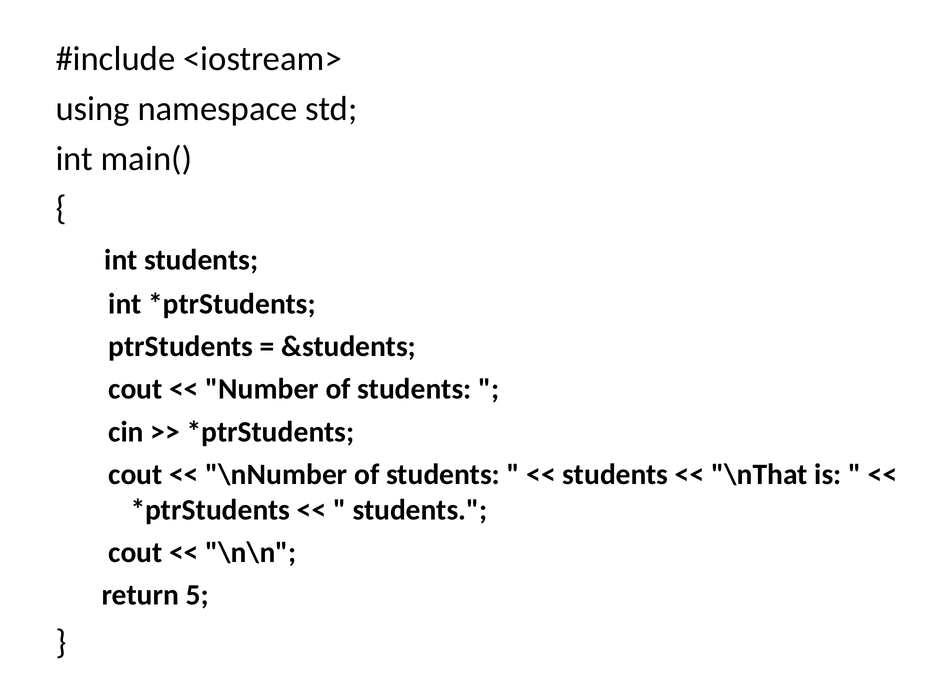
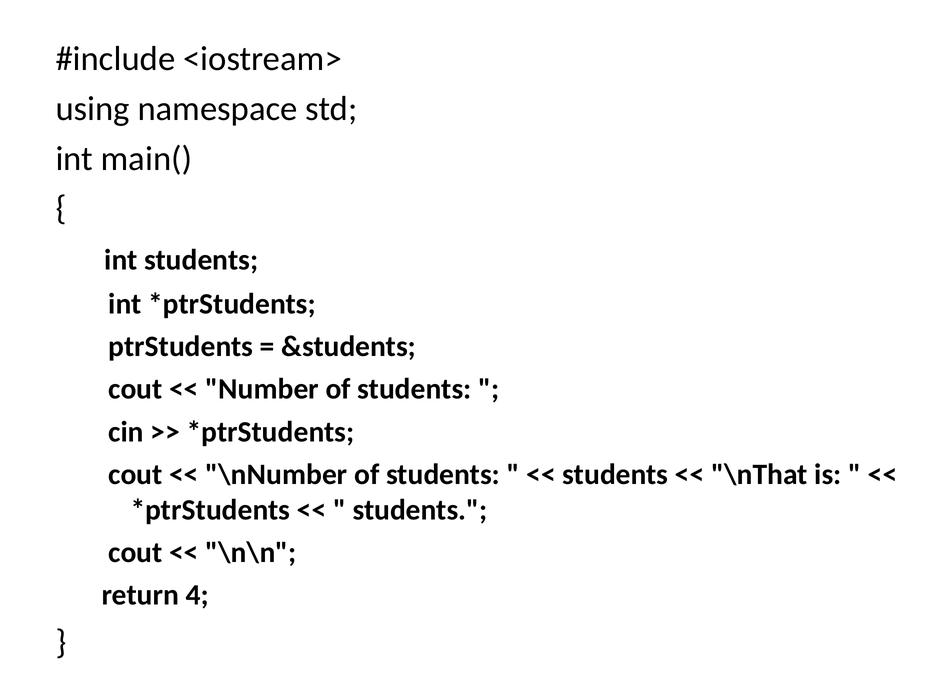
5: 5 -> 4 (197, 595)
